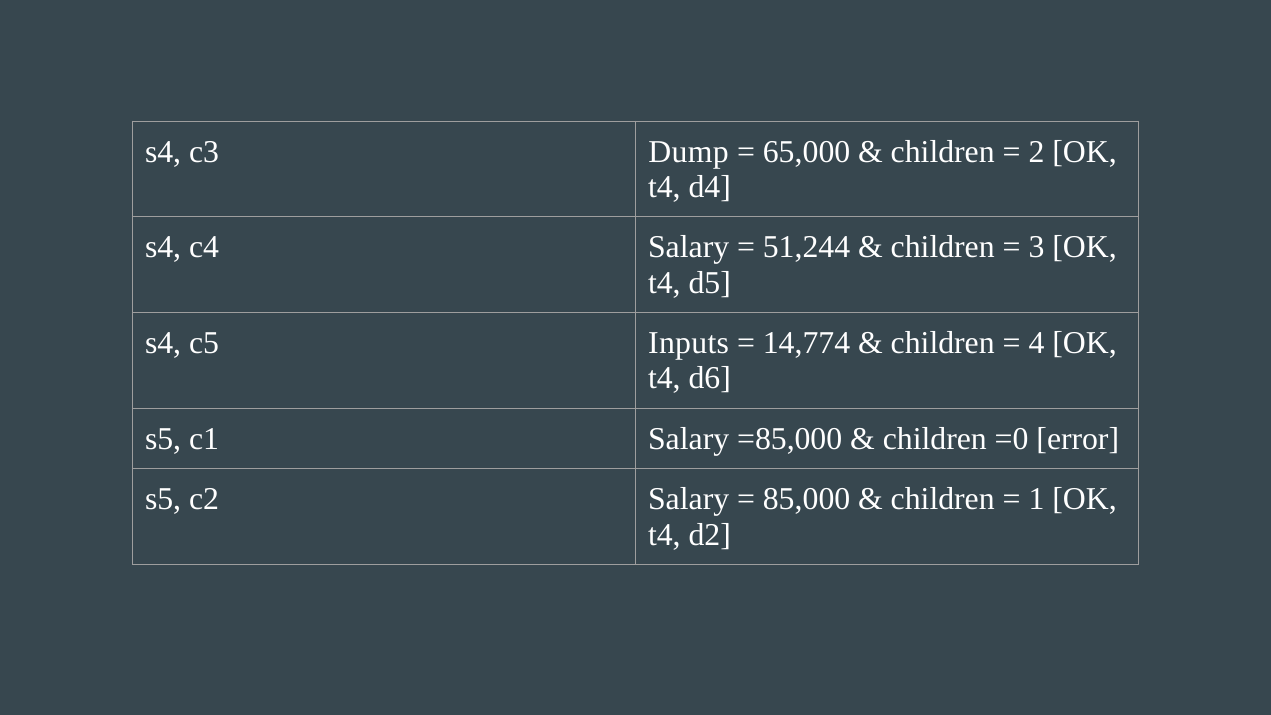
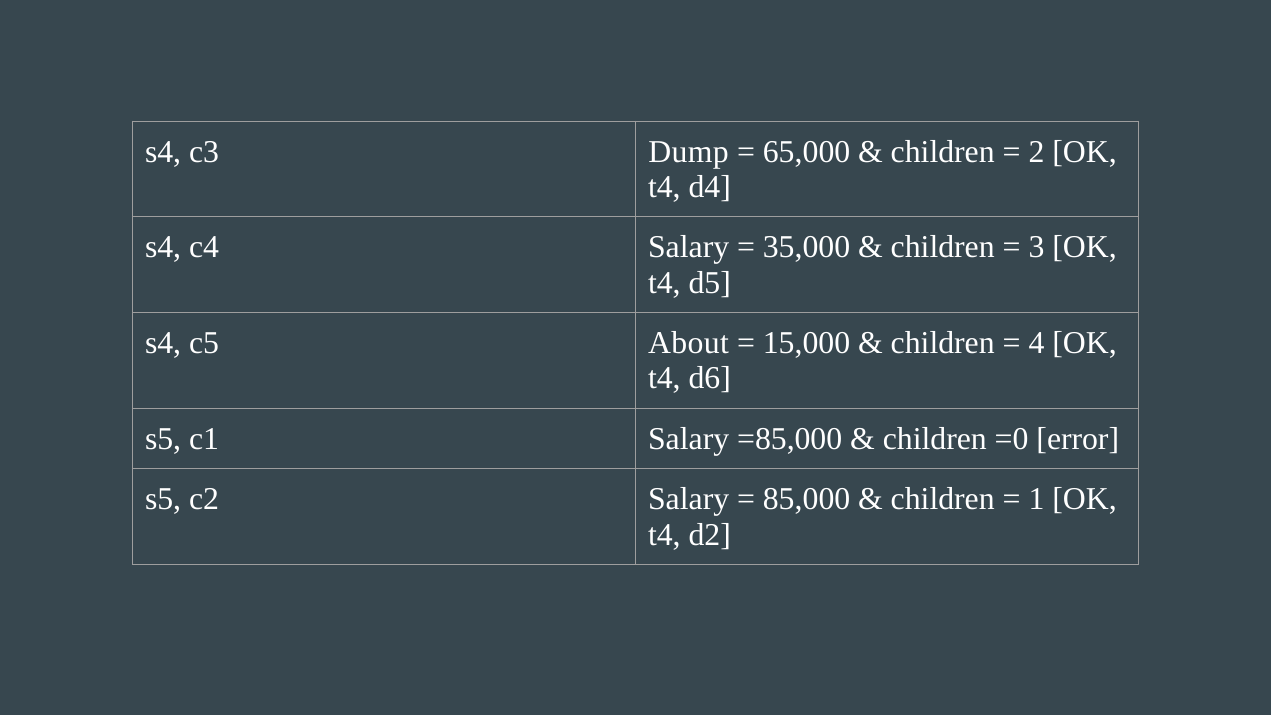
51,244: 51,244 -> 35,000 (807, 247)
Inputs: Inputs -> About (689, 343)
14,774: 14,774 -> 15,000 (807, 343)
